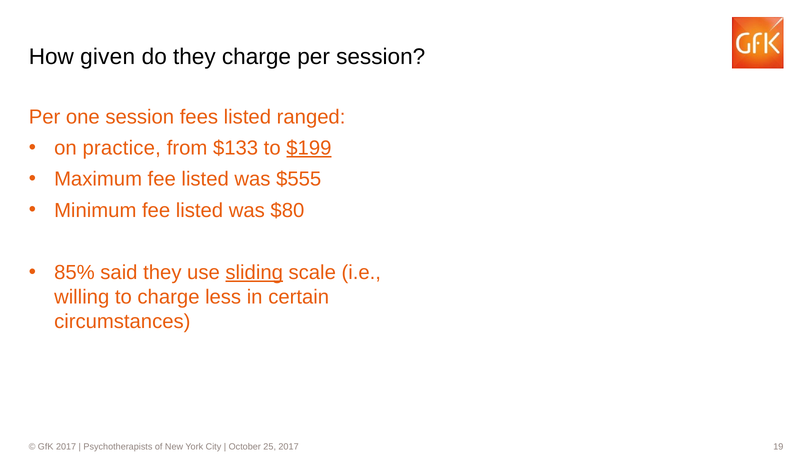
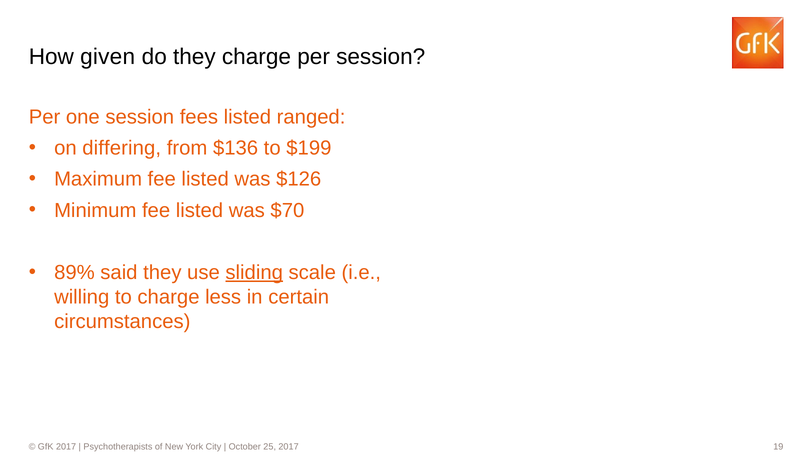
practice: practice -> differing (122, 148)
$133: $133 -> $136 (236, 148)
$199 underline: present -> none (309, 148)
$555: $555 -> $126 (299, 179)
$80: $80 -> $70 (287, 210)
85%: 85% -> 89% (74, 272)
